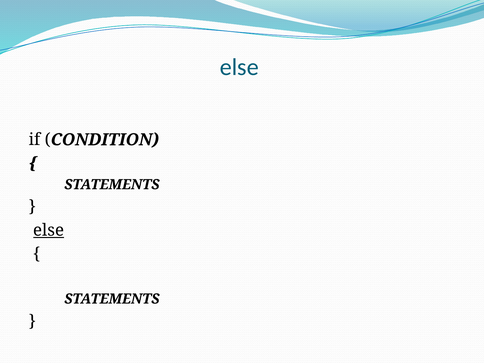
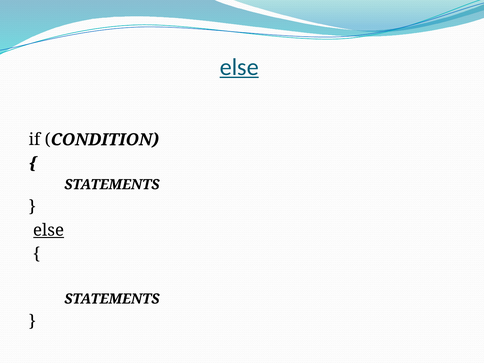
else underline: none -> present (239, 67)
